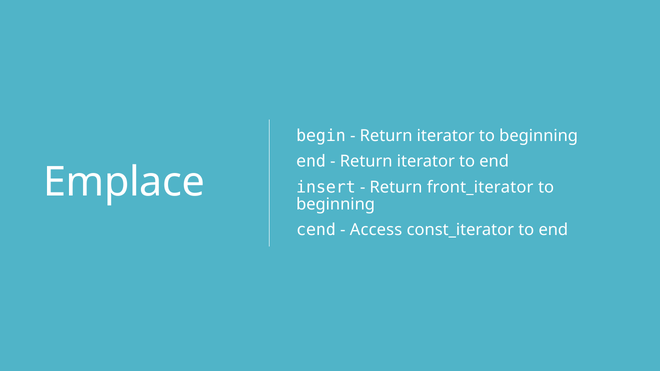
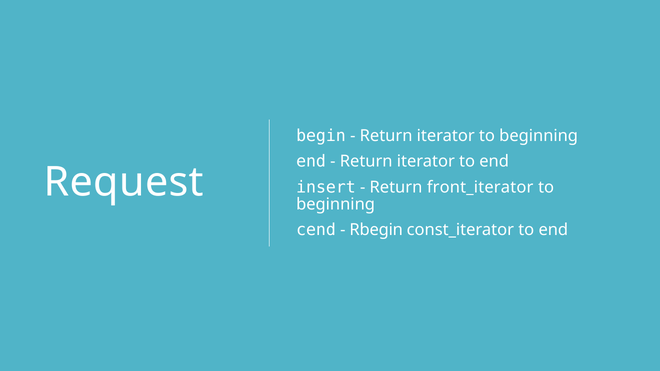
Emplace: Emplace -> Request (124, 182)
Access: Access -> Rbegin (376, 230)
